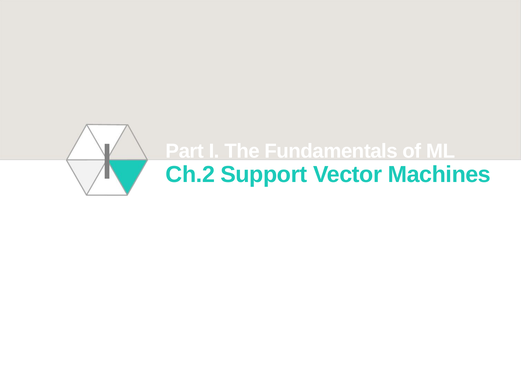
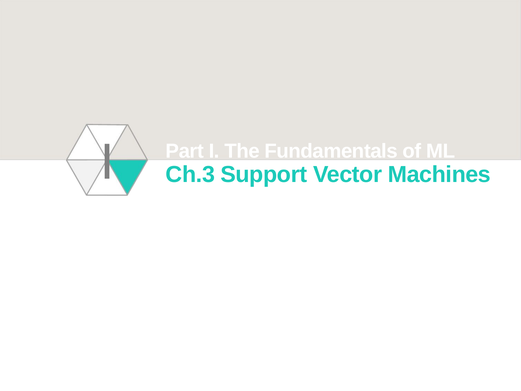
Ch.2: Ch.2 -> Ch.3 (190, 175)
